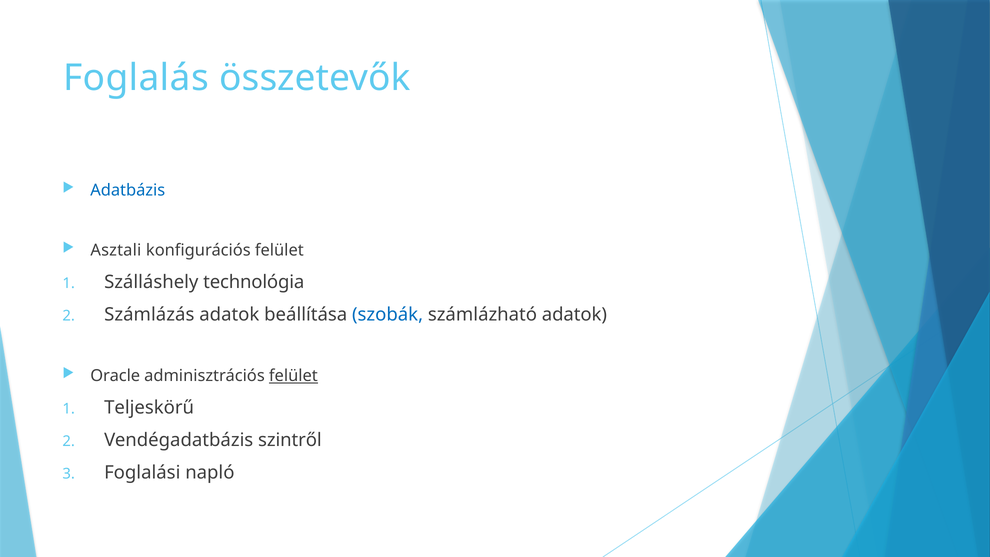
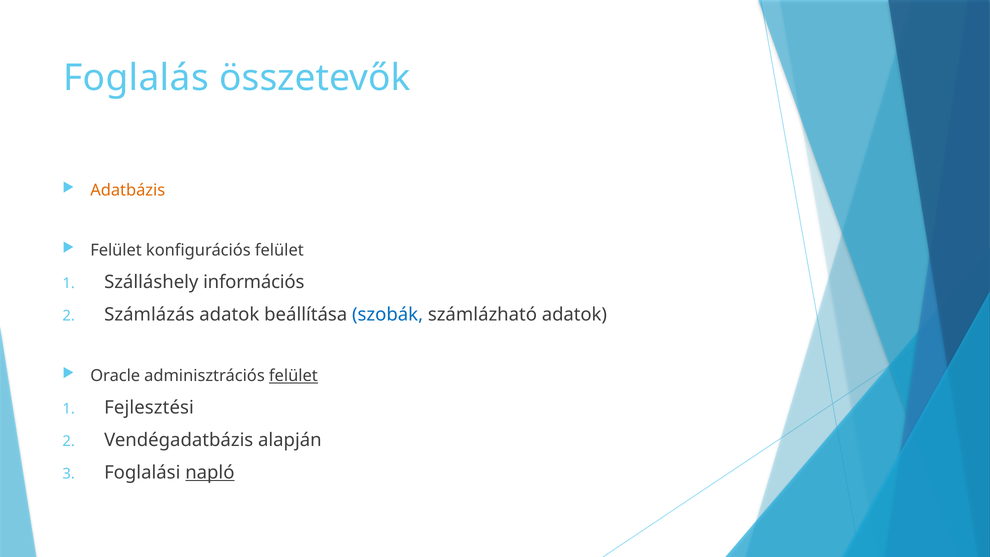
Adatbázis colour: blue -> orange (128, 190)
Asztali: Asztali -> Felület (116, 250)
technológia: technológia -> információs (254, 282)
Teljeskörű: Teljeskörű -> Fejlesztési (149, 407)
szintről: szintről -> alapján (290, 440)
napló underline: none -> present (210, 473)
